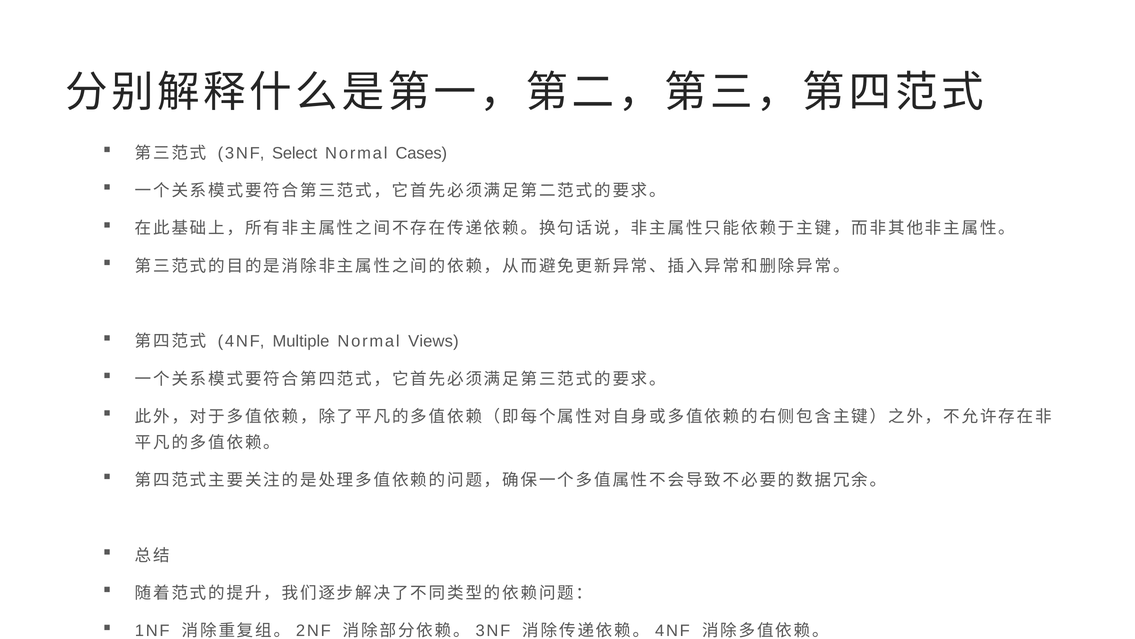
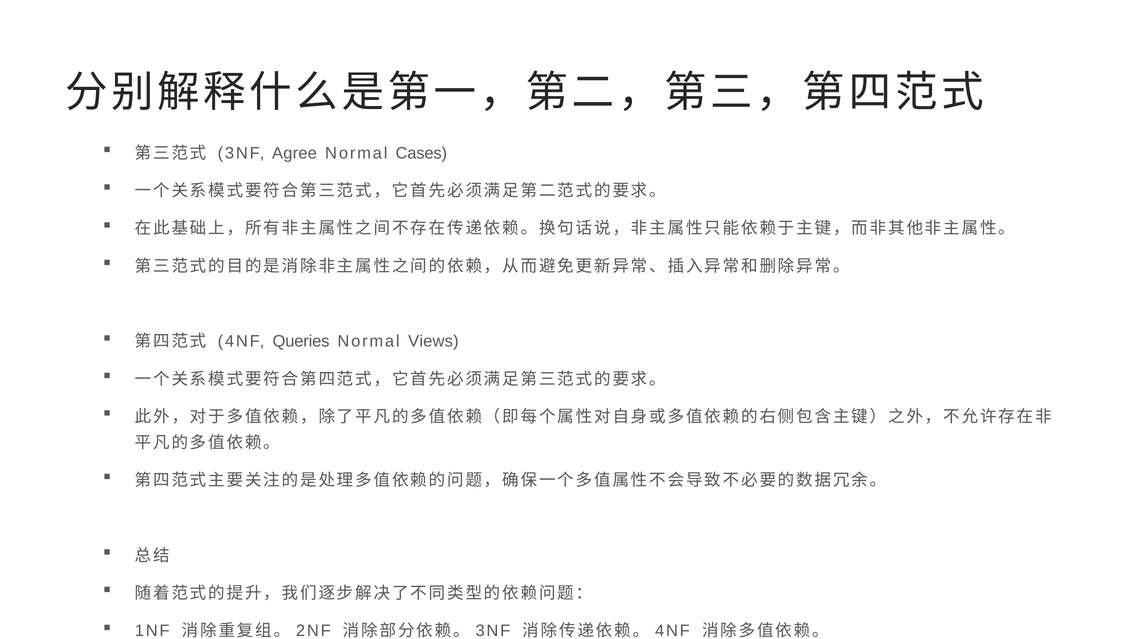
Select: Select -> Agree (294, 153)
Multiple: Multiple -> Queries (301, 341)
